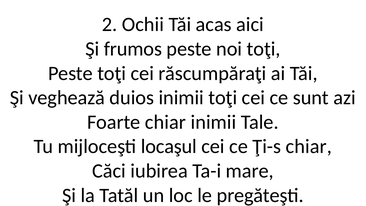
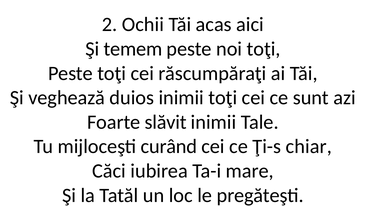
frumos: frumos -> temem (133, 49)
Foarte chiar: chiar -> slăvit (166, 122)
locaşul: locaşul -> curând (169, 146)
